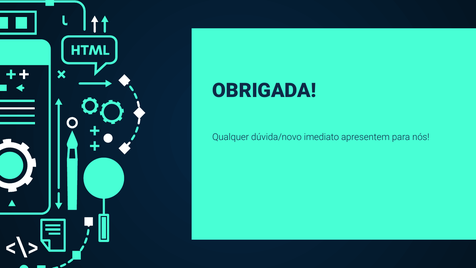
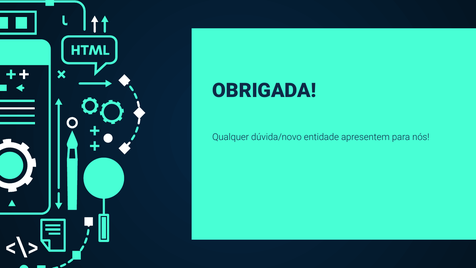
imediato: imediato -> entidade (321, 137)
